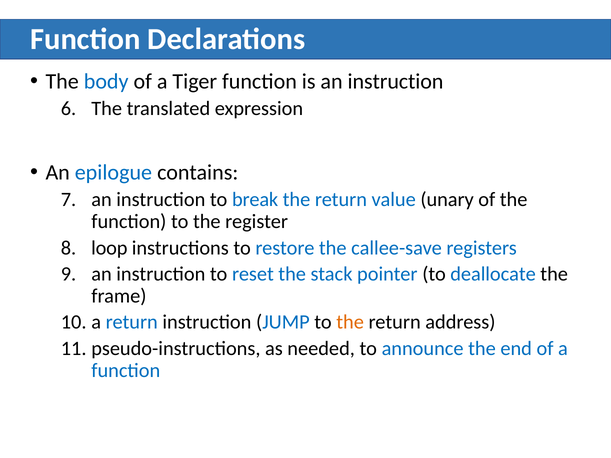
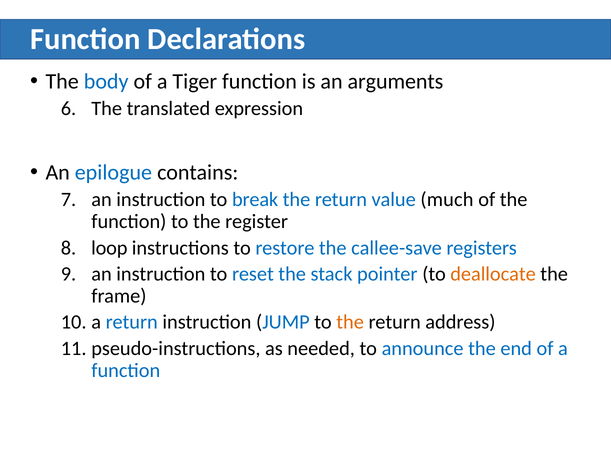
is an instruction: instruction -> arguments (395, 82)
unary: unary -> much (447, 200)
deallocate colour: blue -> orange (493, 274)
